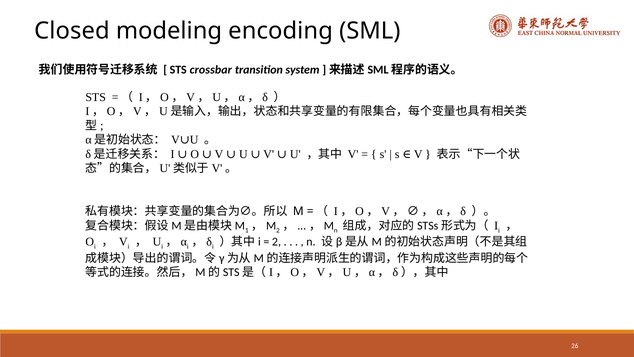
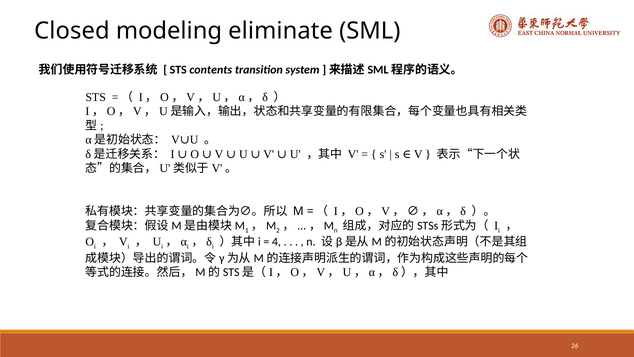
encoding: encoding -> eliminate (281, 31)
crossbar: crossbar -> contents (211, 70)
2: 2 -> 4 (276, 242)
